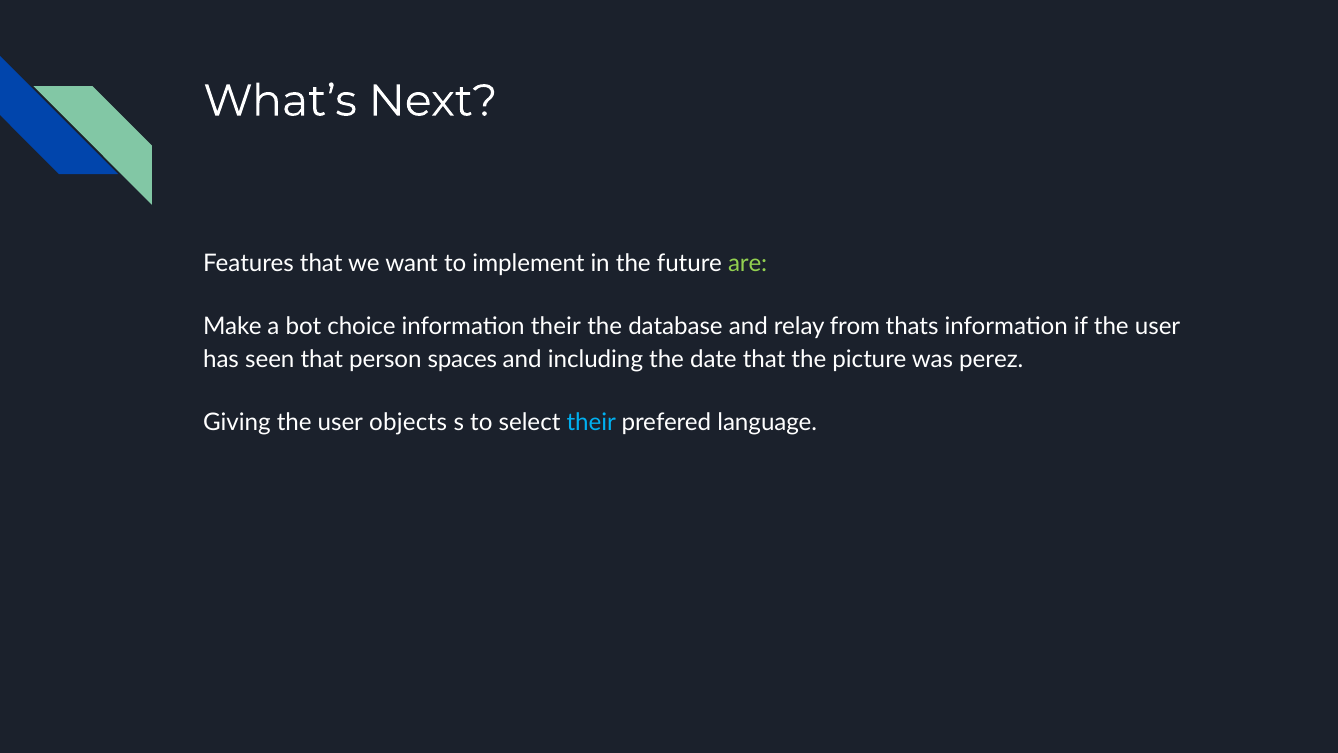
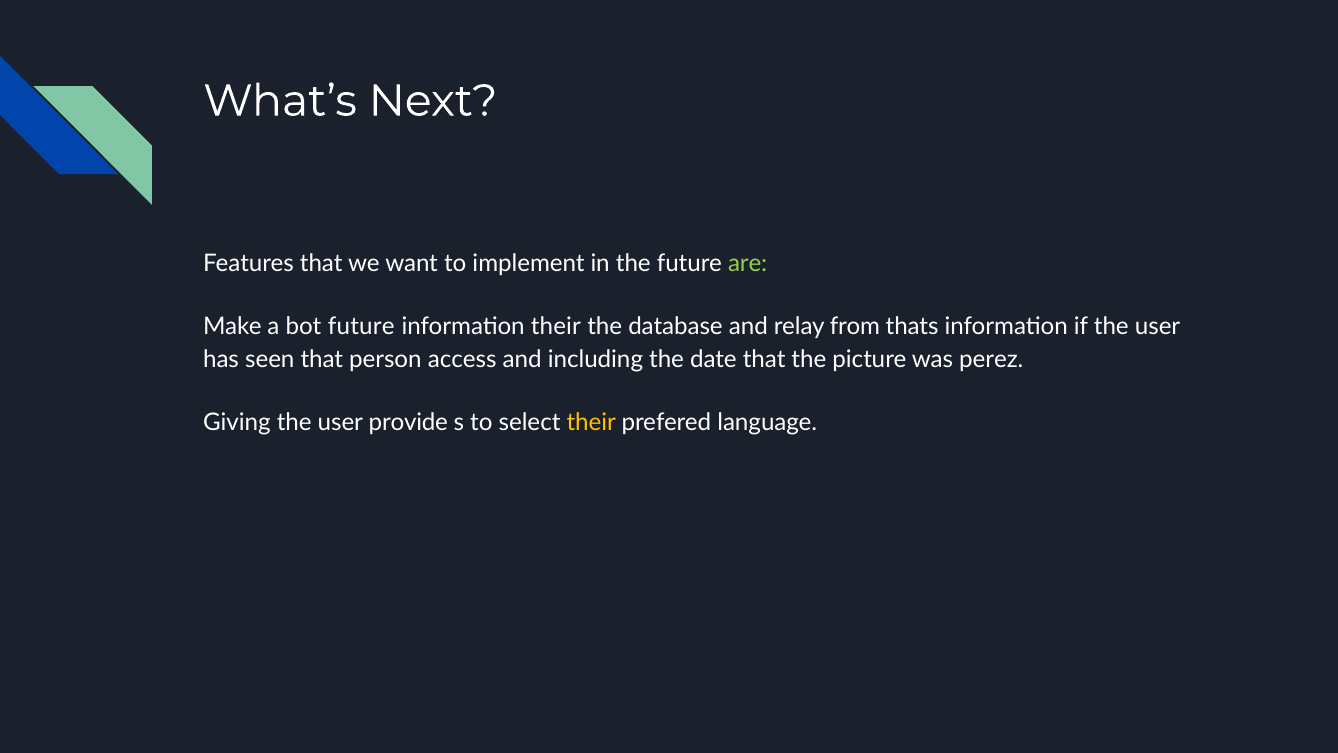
bot choice: choice -> future (361, 326)
spaces: spaces -> access (462, 360)
objects: objects -> provide (408, 423)
their colour: light blue -> yellow (591, 423)
